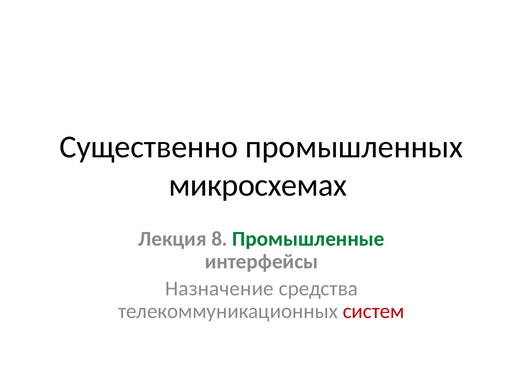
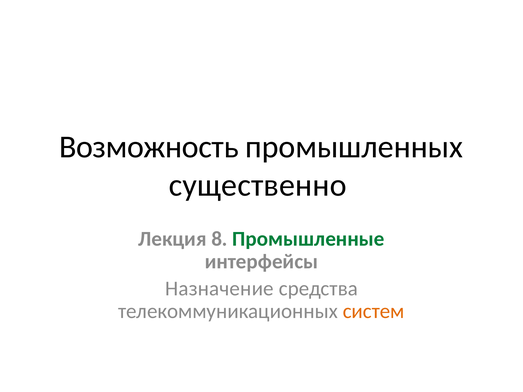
Существенно: Существенно -> Возможность (149, 147)
микросхемах: микросхемах -> существенно (258, 185)
систем colour: red -> orange (374, 311)
